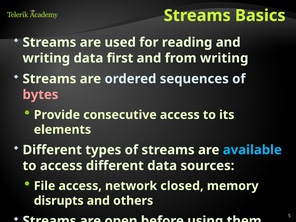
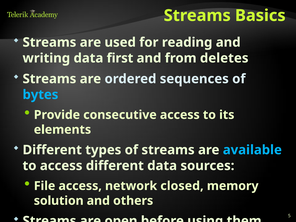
from writing: writing -> deletes (224, 58)
bytes colour: pink -> light blue (40, 95)
disrupts: disrupts -> solution (59, 201)
